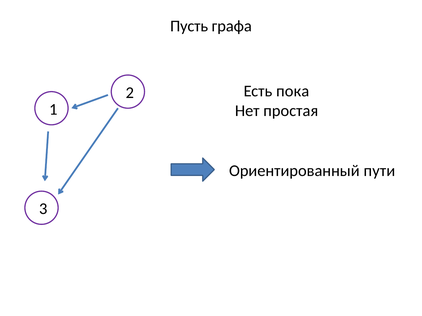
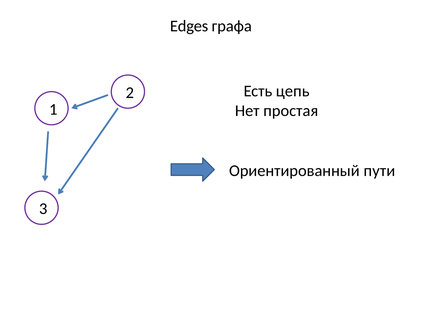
Пусть: Пусть -> Edges (189, 26)
пока: пока -> цепь (293, 91)
